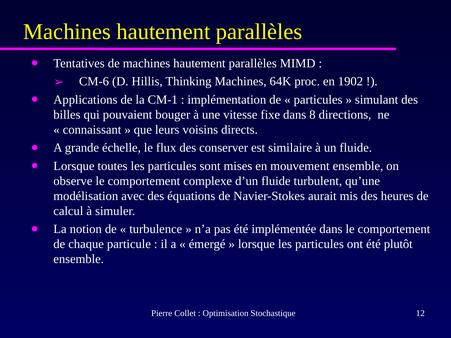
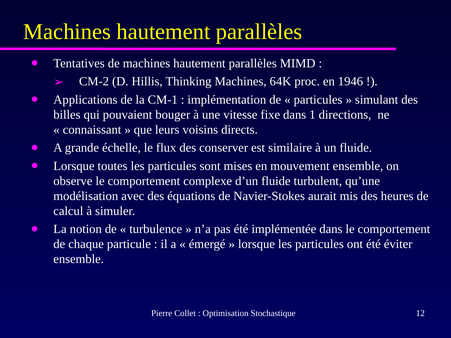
CM-6: CM-6 -> CM-2 (94, 81)
1902: 1902 -> 1946 (350, 81)
8: 8 -> 1 (312, 115)
plutôt: plutôt -> éviter (398, 244)
